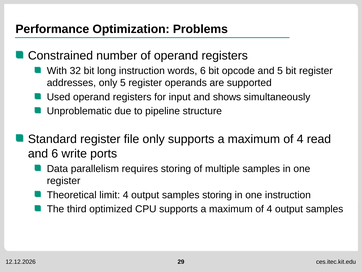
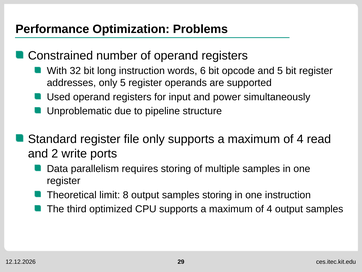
shows: shows -> power (227, 97)
and 6: 6 -> 2 (55, 153)
limit 4: 4 -> 8 (126, 195)
